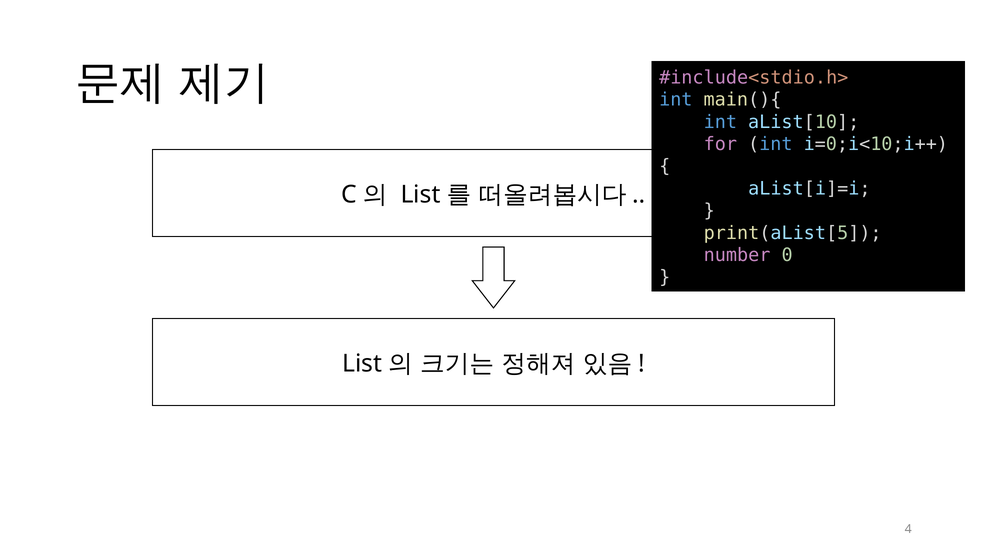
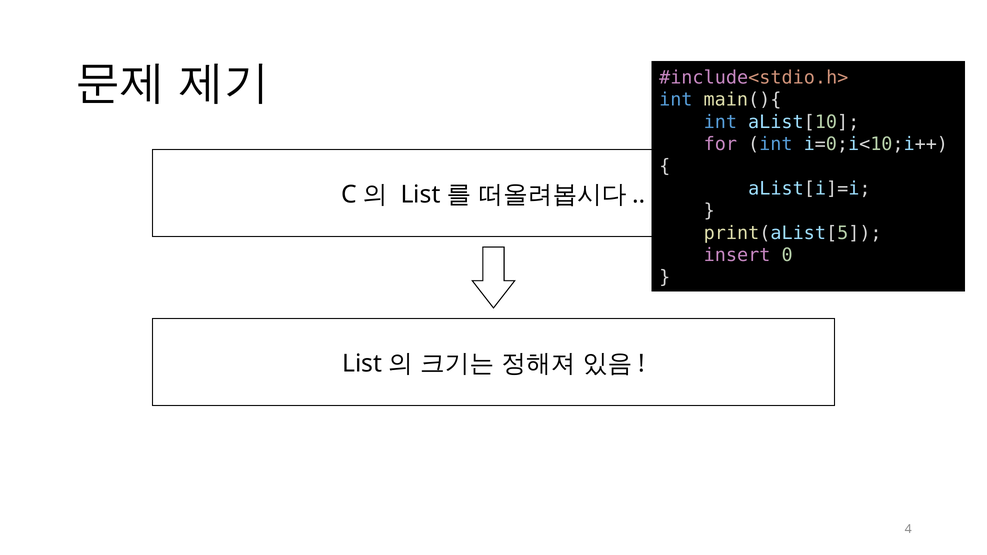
number: number -> insert (737, 255)
